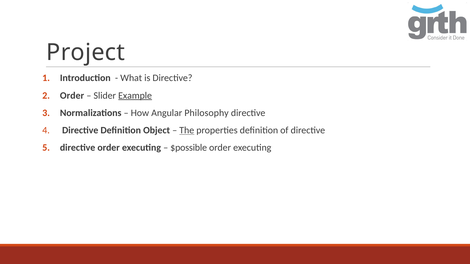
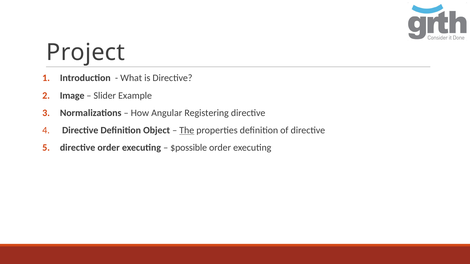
Order: Order -> Image (72, 96)
Example underline: present -> none (135, 96)
Philosophy: Philosophy -> Registering (207, 113)
